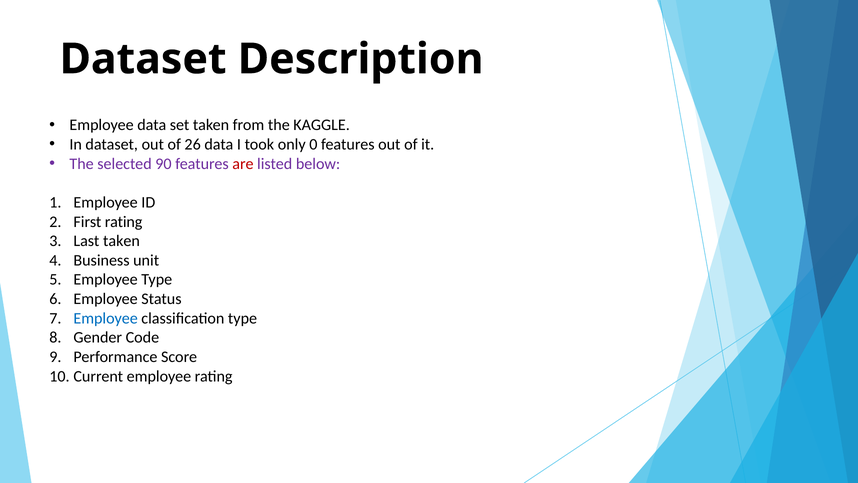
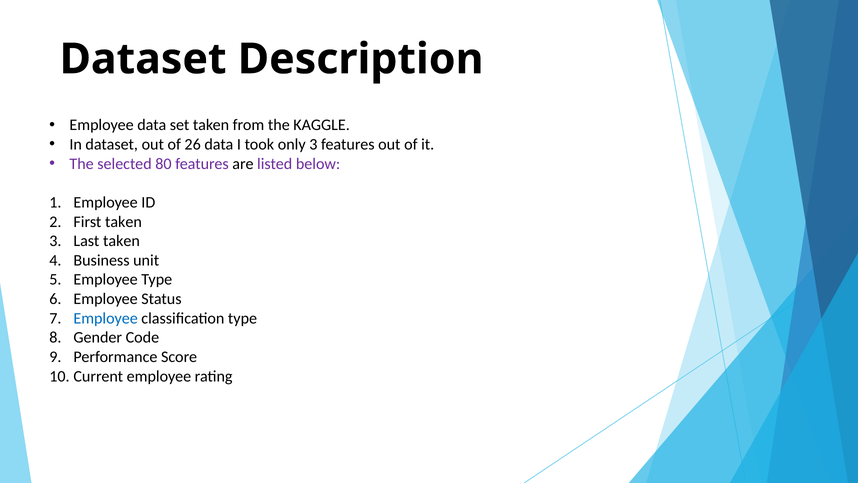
only 0: 0 -> 3 (313, 144)
90: 90 -> 80 (163, 164)
are colour: red -> black (243, 164)
First rating: rating -> taken (123, 222)
